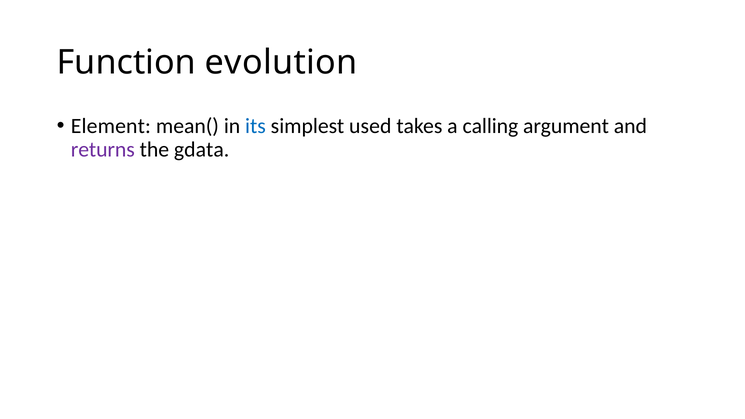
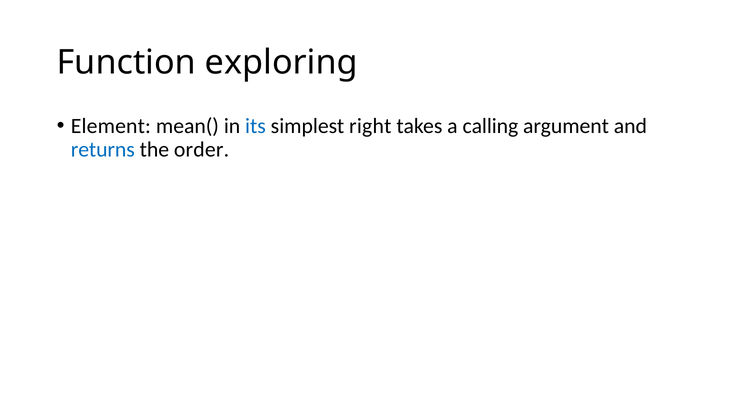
evolution: evolution -> exploring (281, 63)
used: used -> right (370, 126)
returns colour: purple -> blue (103, 149)
gdata: gdata -> order (202, 149)
